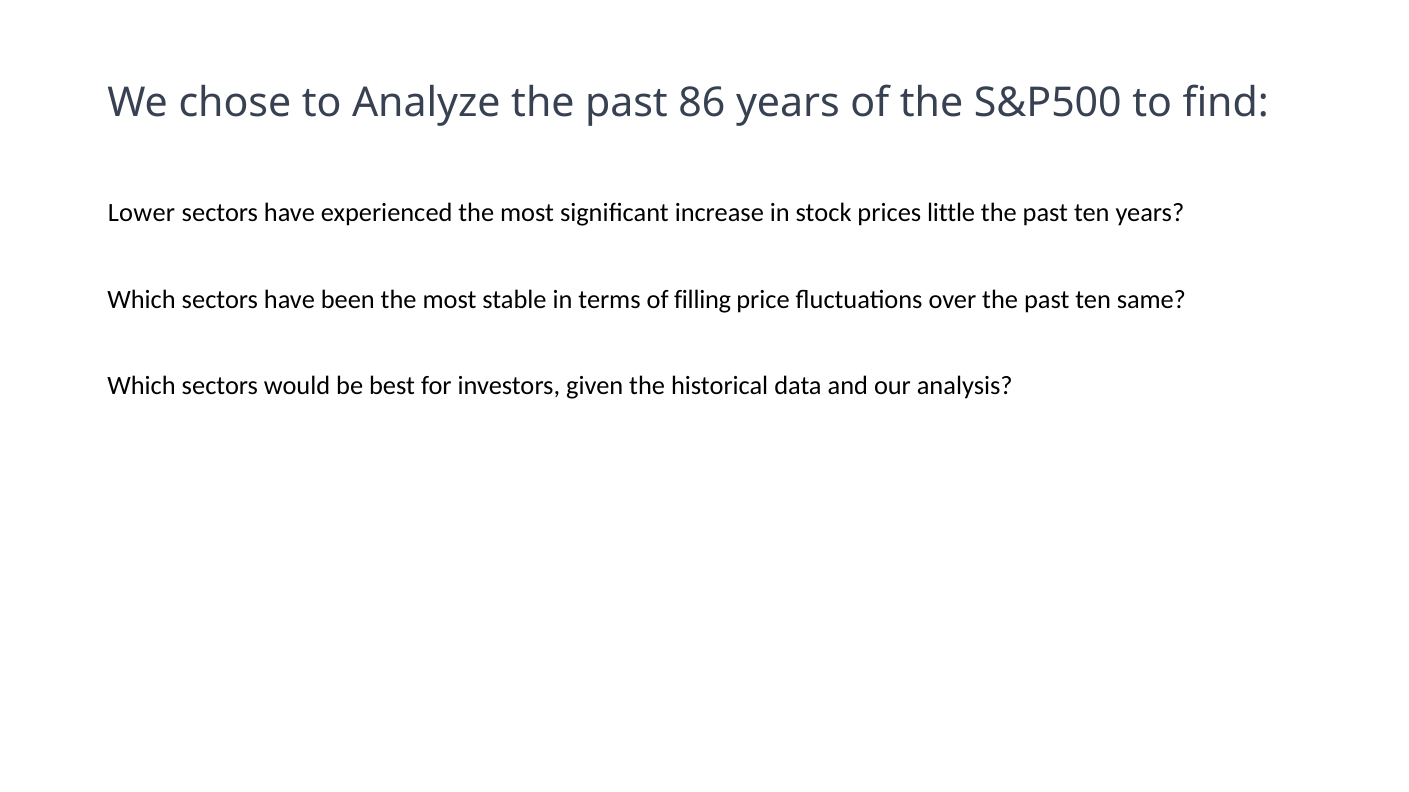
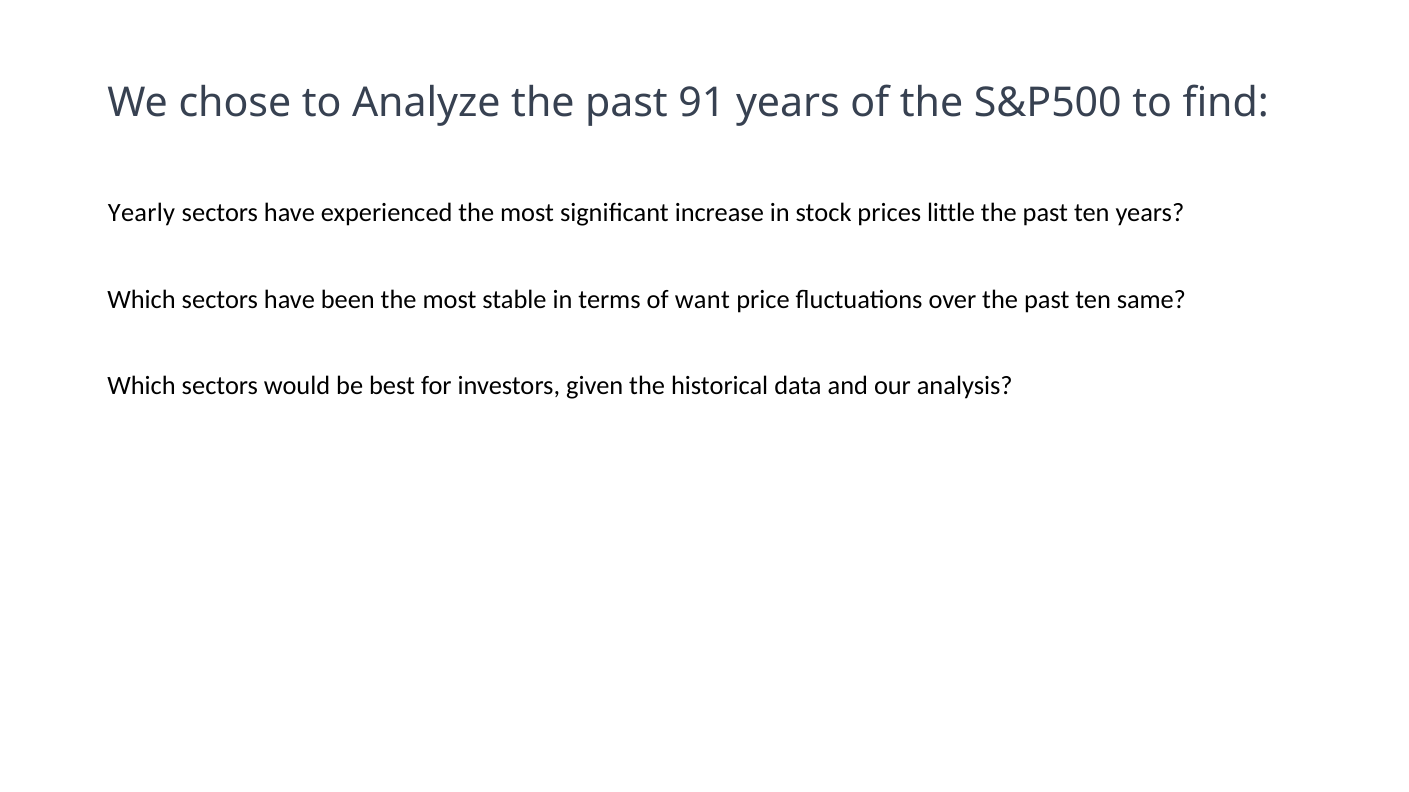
86: 86 -> 91 (702, 103)
Lower: Lower -> Yearly (142, 213)
filling: filling -> want (702, 300)
